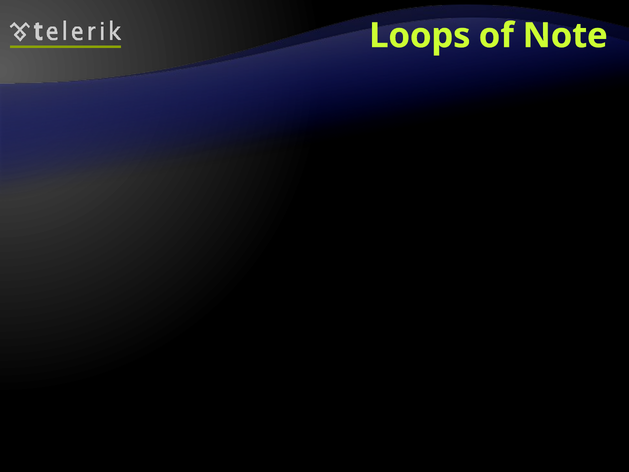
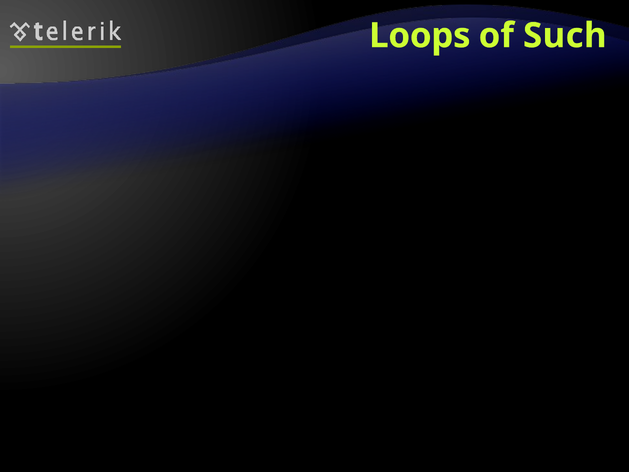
Note: Note -> Such (565, 36)
